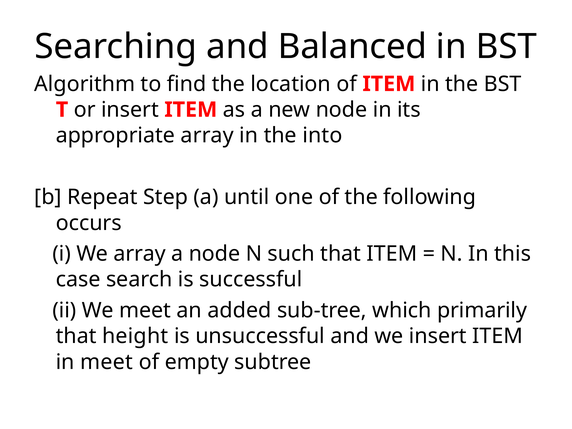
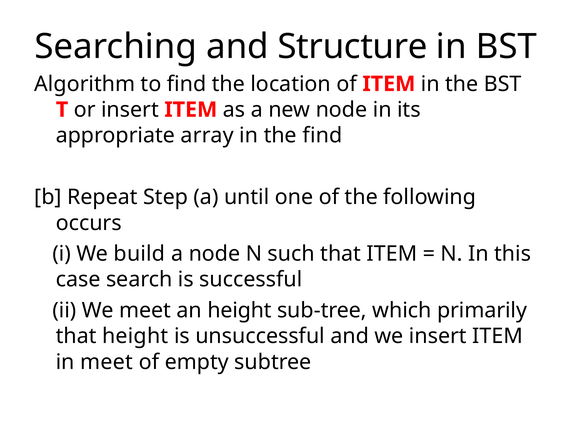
Balanced: Balanced -> Structure (353, 47)
the into: into -> find (322, 135)
We array: array -> build (139, 254)
an added: added -> height (240, 310)
